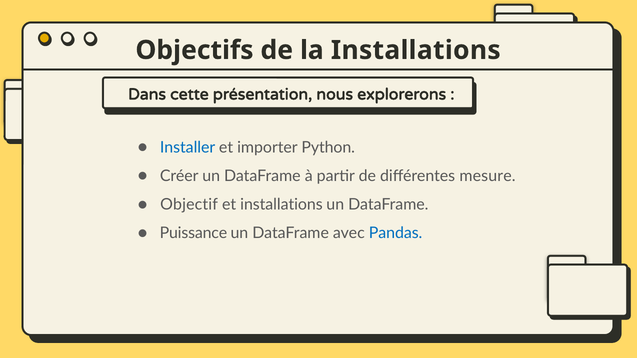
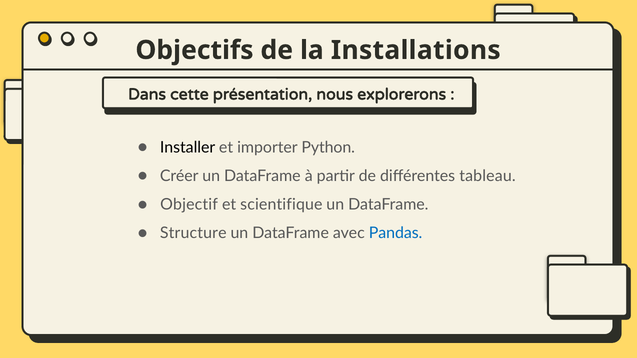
Installer colour: blue -> black (188, 147)
mesure: mesure -> tableau (487, 176)
et installations: installations -> scientifique (281, 205)
Puissance: Puissance -> Structure (193, 233)
